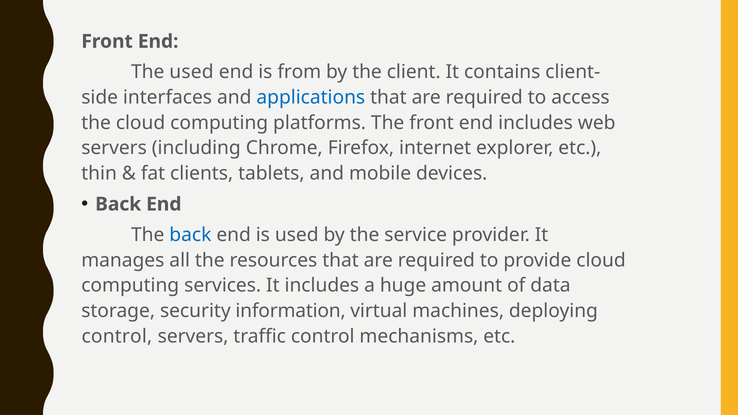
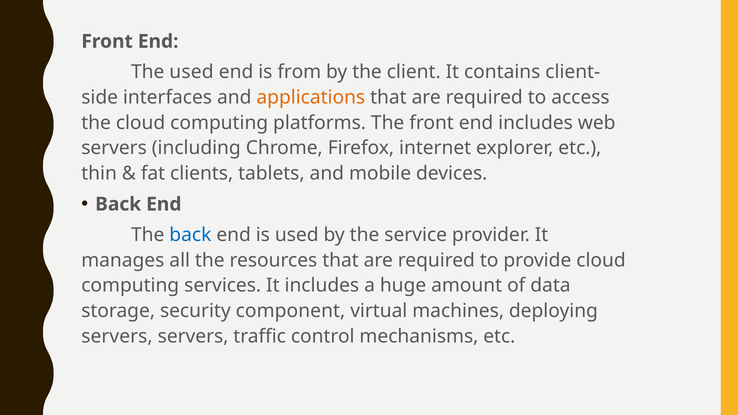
applications colour: blue -> orange (311, 97)
information: information -> component (290, 311)
control: control -> servers (117, 336)
